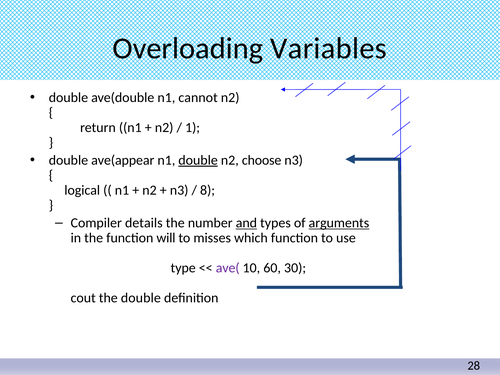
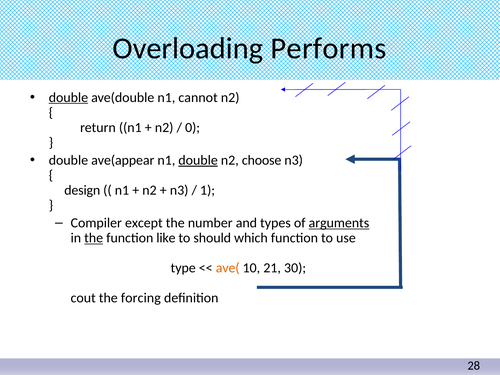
Variables: Variables -> Performs (329, 48)
double underline: none -> present (68, 97)
1: 1 -> 0 (193, 127)
logical: logical -> design (82, 190)
8: 8 -> 1 (208, 190)
details: details -> except (144, 223)
and underline: present -> none (246, 223)
the underline: none -> present (94, 238)
will: will -> like (166, 238)
misses: misses -> should (212, 238)
ave( colour: purple -> orange (228, 268)
60: 60 -> 21 (272, 268)
the double: double -> forcing (141, 298)
